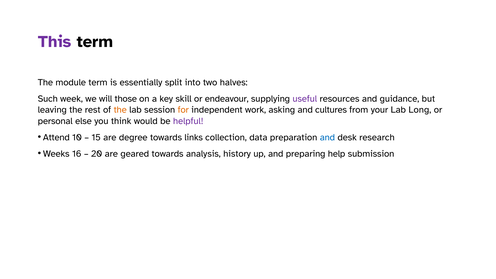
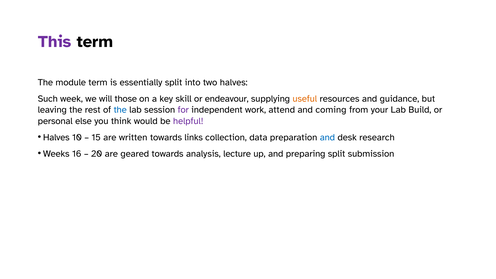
useful colour: purple -> orange (305, 99)
the colour: orange -> blue (120, 110)
for colour: orange -> purple (183, 110)
asking: asking -> attend (282, 110)
cultures: cultures -> coming (331, 110)
Long: Long -> Build (420, 110)
Attend: Attend -> Halves (56, 137)
degree: degree -> written (133, 137)
history: history -> lecture (237, 154)
preparing help: help -> split (337, 154)
